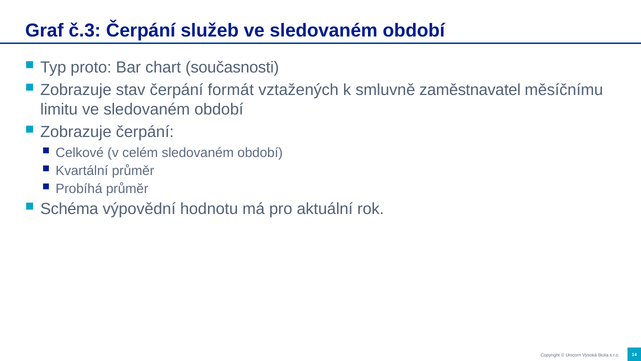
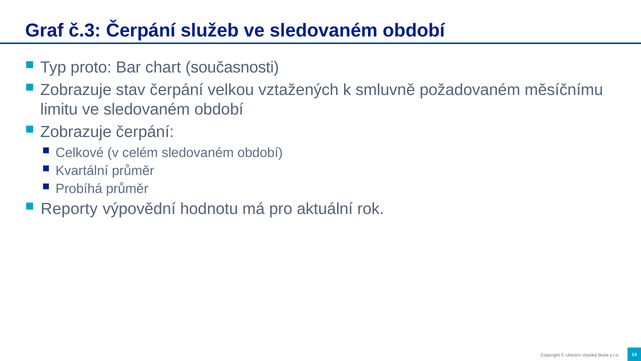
formát: formát -> velkou (231, 90)
zaměstnavatel: zaměstnavatel -> požadovaném (470, 90)
Schéma: Schéma -> Reporty (69, 209)
